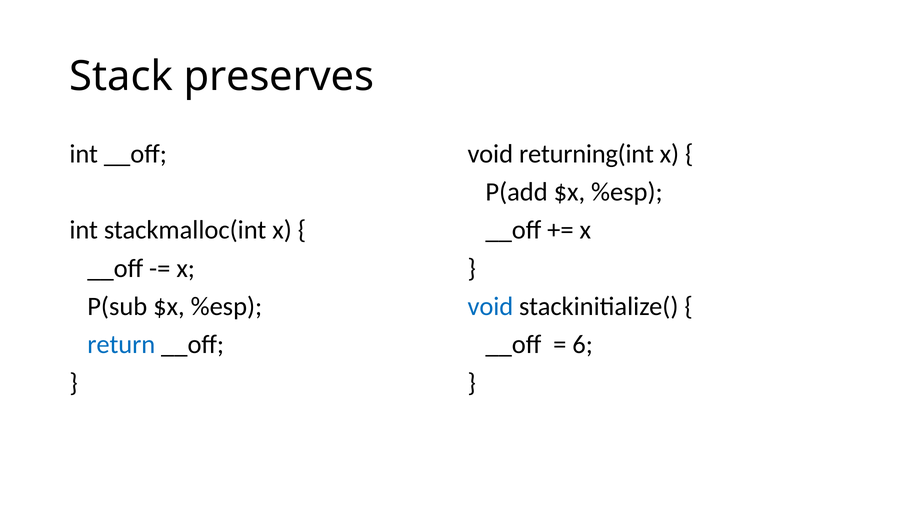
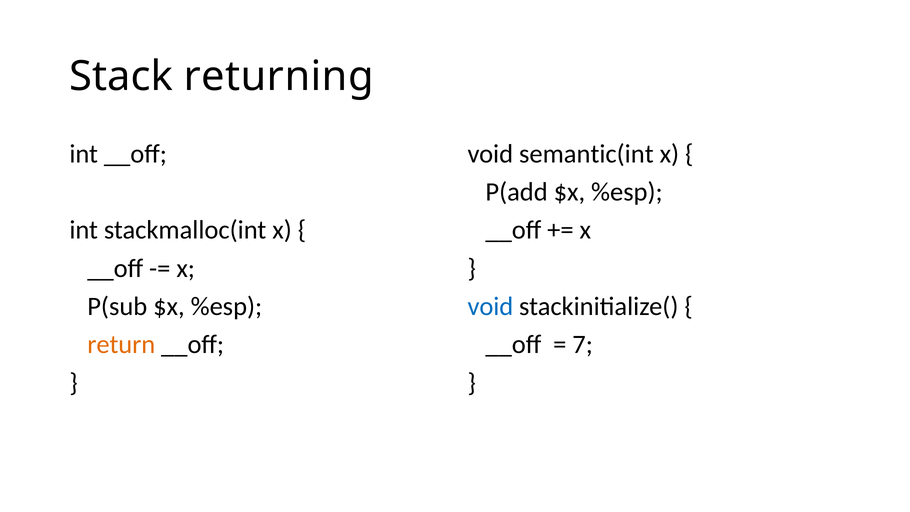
preserves: preserves -> returning (279, 76)
returning(int: returning(int -> semantic(int (586, 154)
return colour: blue -> orange (121, 345)
6: 6 -> 7 (583, 345)
